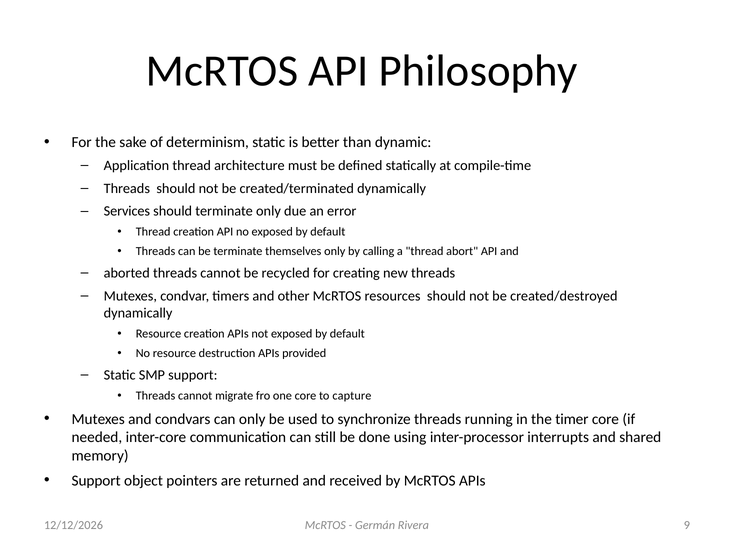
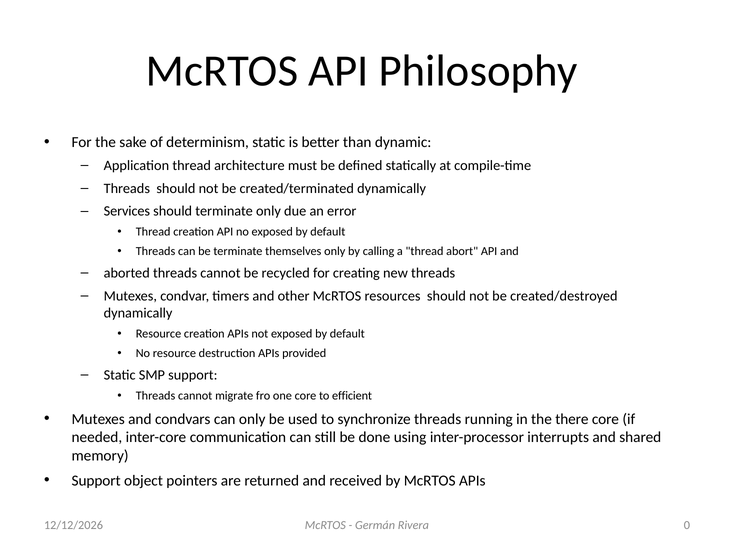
capture: capture -> efficient (352, 396)
timer: timer -> there (572, 419)
9: 9 -> 0 (687, 526)
